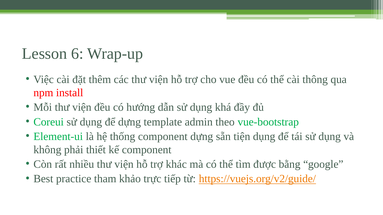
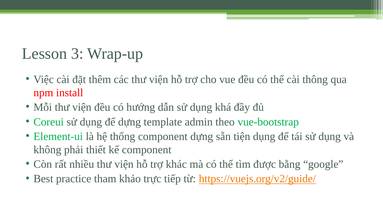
6: 6 -> 3 (77, 54)
